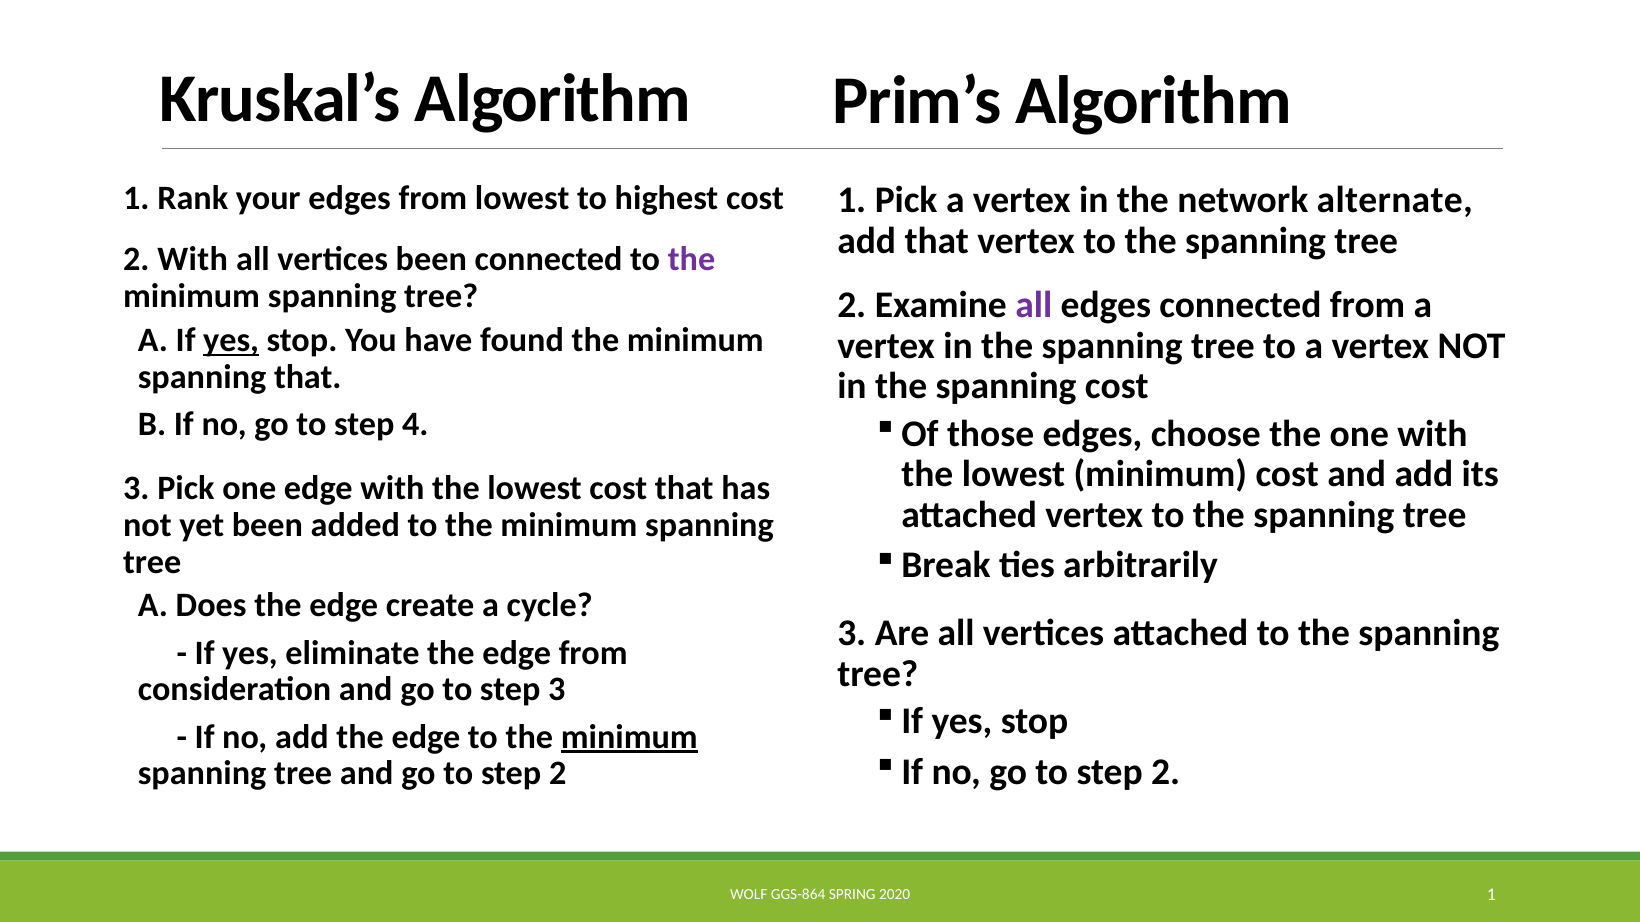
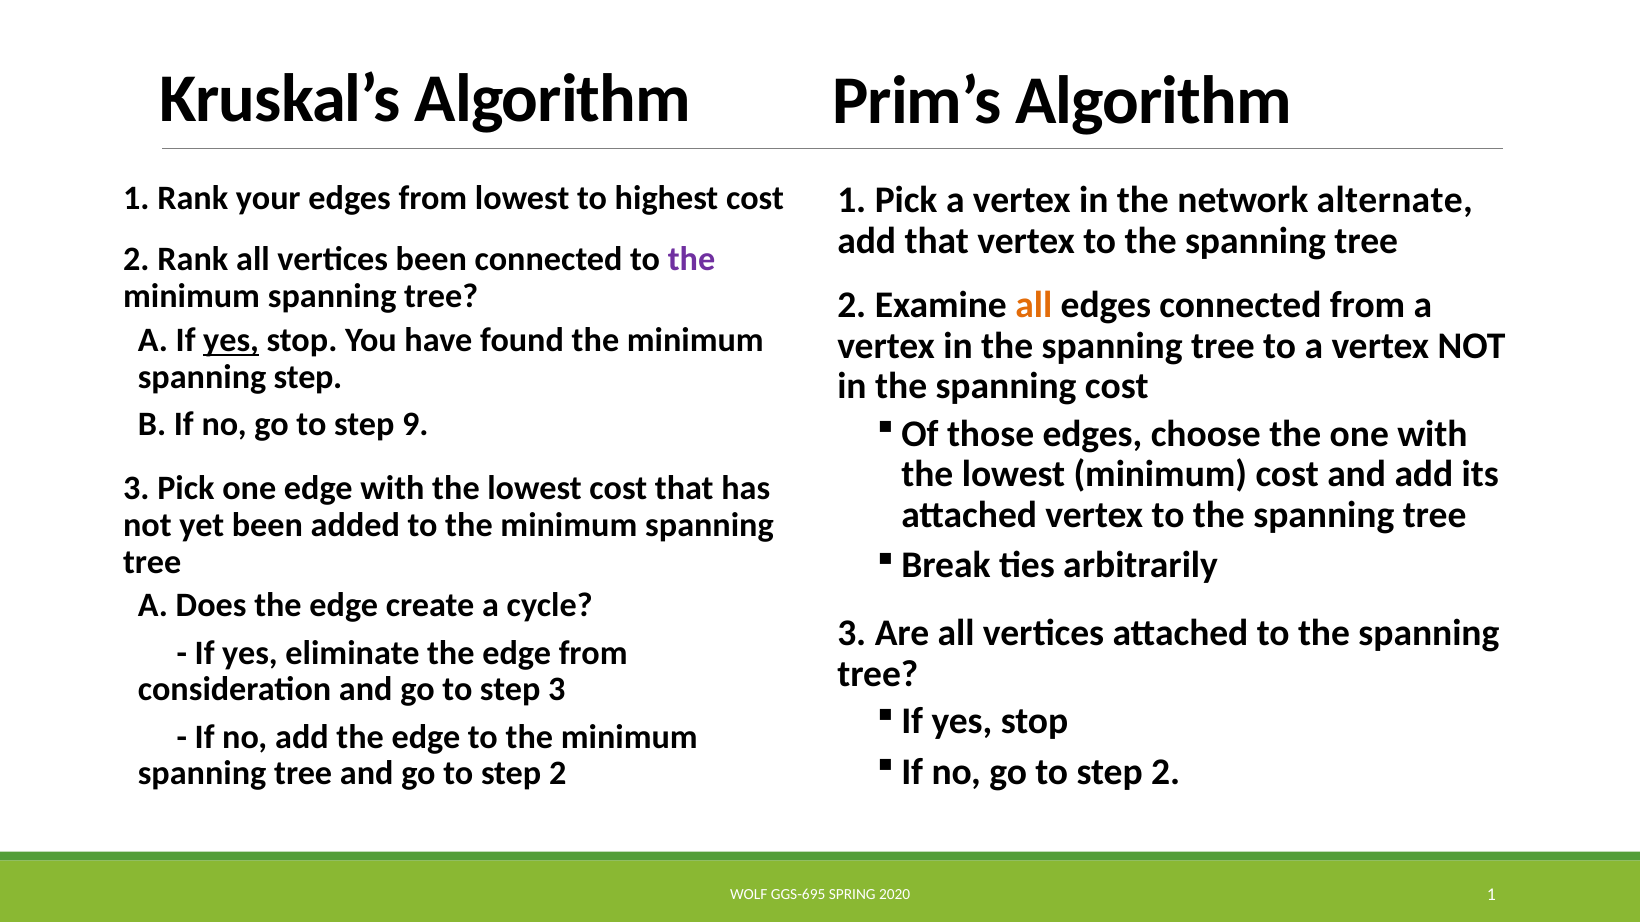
2 With: With -> Rank (193, 259)
all colour: purple -> orange (1034, 305)
spanning that: that -> step (308, 377)
4: 4 -> 9 (415, 424)
minimum underline: present -> none (629, 737)
GGS-864: GGS-864 -> GGS-695 (798, 894)
